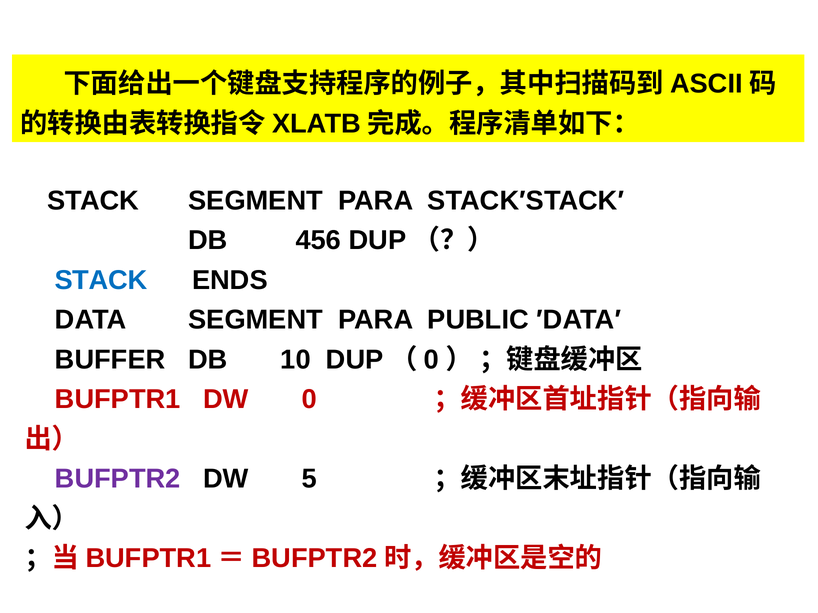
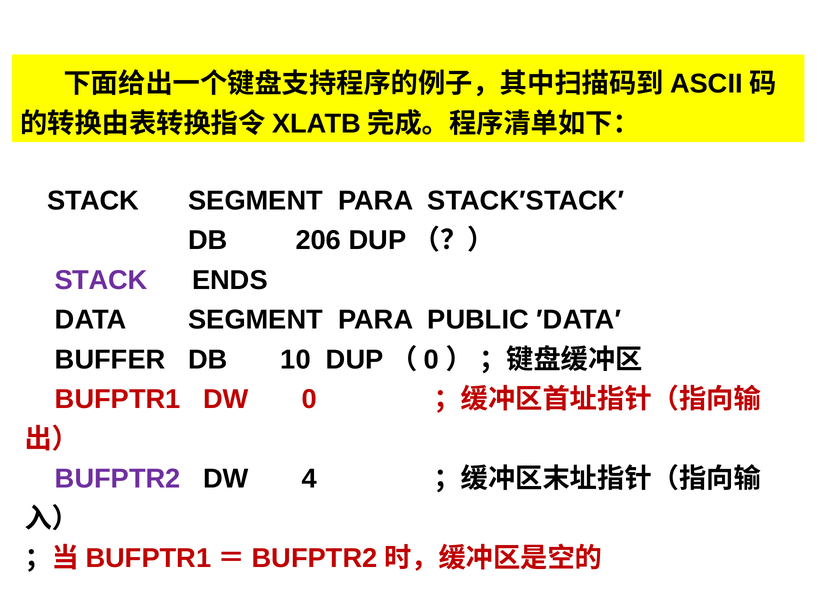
456: 456 -> 206 (318, 241)
STACK colour: blue -> purple (101, 280)
5: 5 -> 4 (309, 479)
